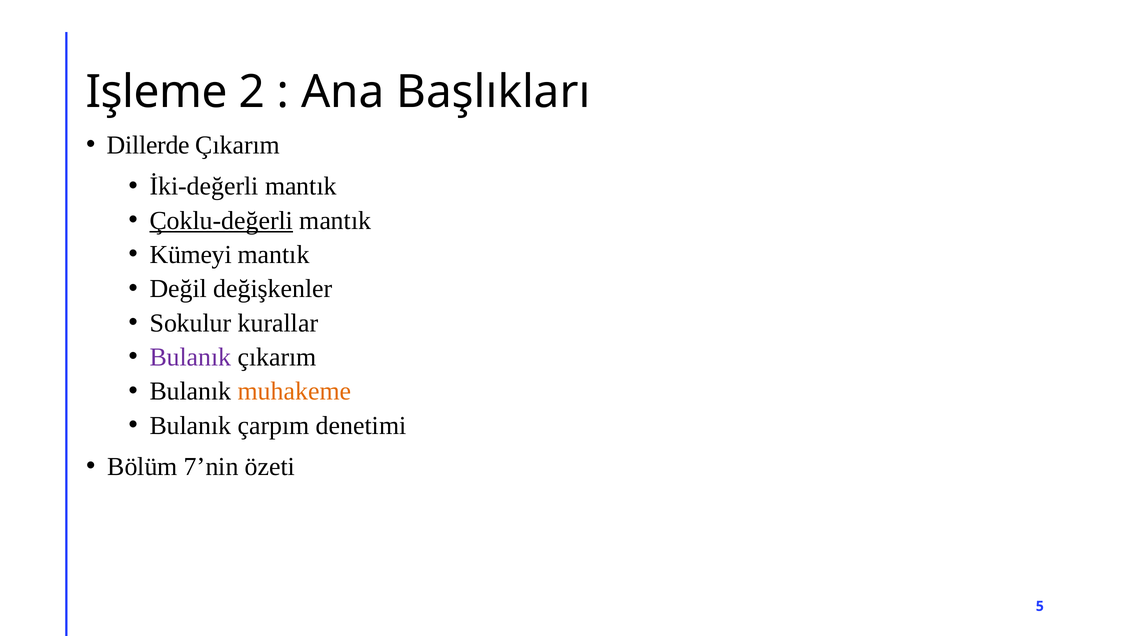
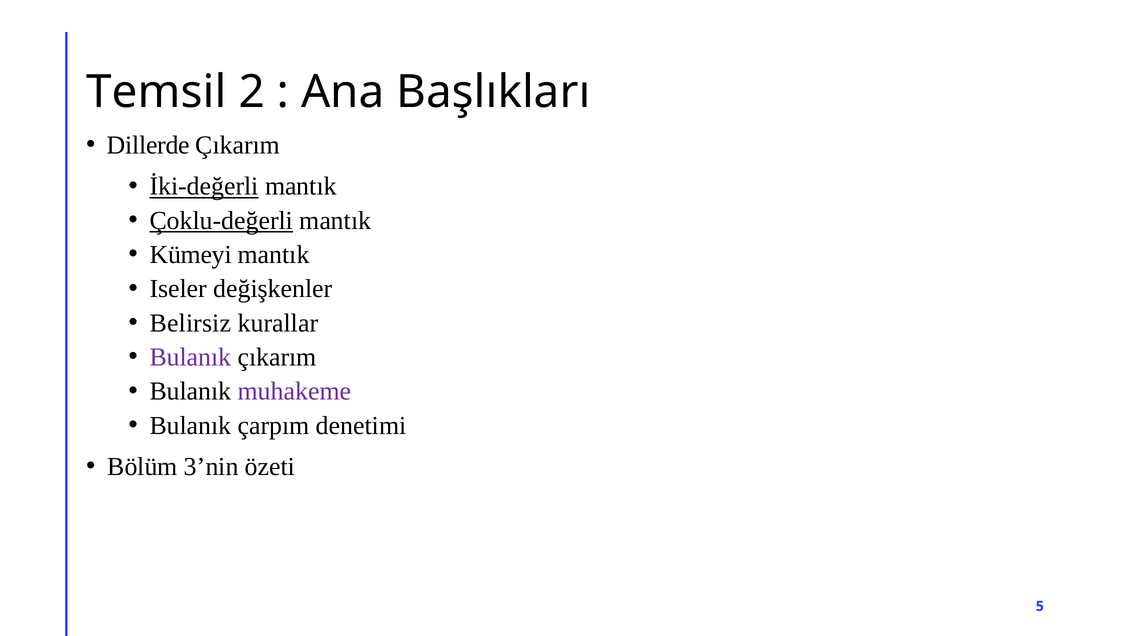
Işleme: Işleme -> Temsil (156, 92)
İki-değerli underline: none -> present (204, 186)
Değil: Değil -> Iseler (178, 289)
Sokulur: Sokulur -> Belirsiz (190, 323)
muhakeme colour: orange -> purple (294, 391)
7’nin: 7’nin -> 3’nin (211, 466)
